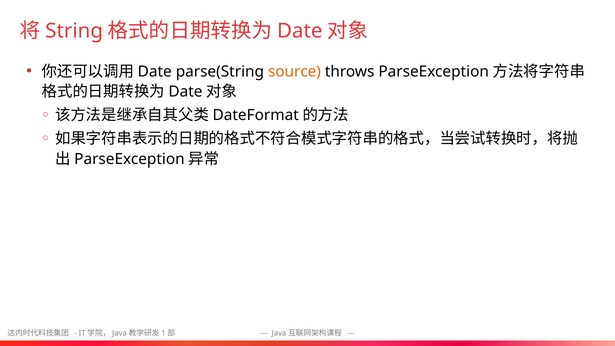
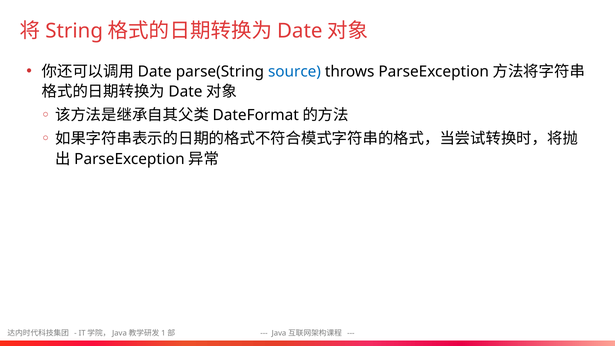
source colour: orange -> blue (295, 71)
